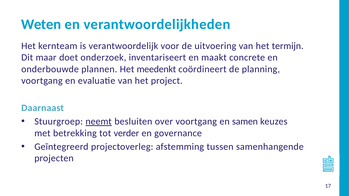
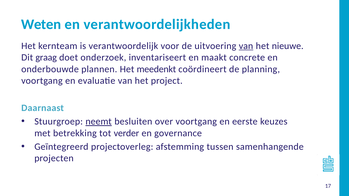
van underline: none -> present (246, 46)
termijn: termijn -> nieuwe (288, 46)
maar: maar -> graag (46, 58)
samen: samen -> eerste (245, 122)
